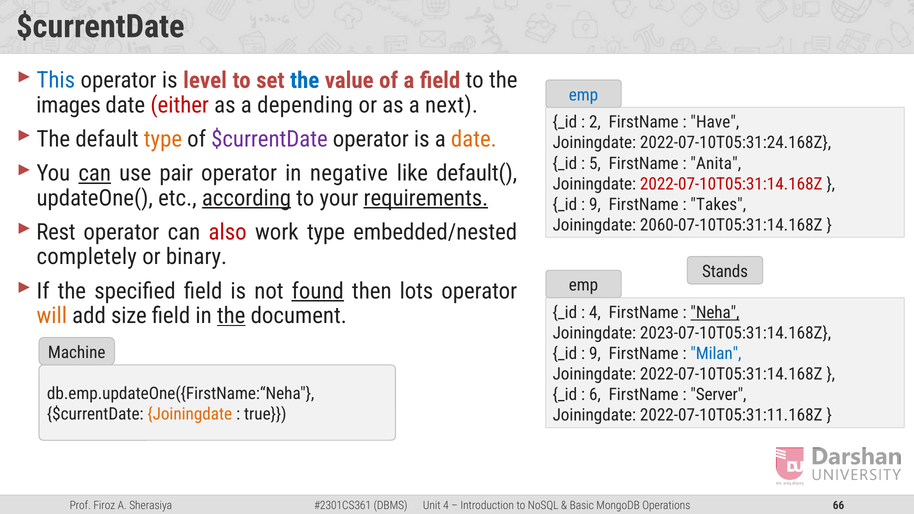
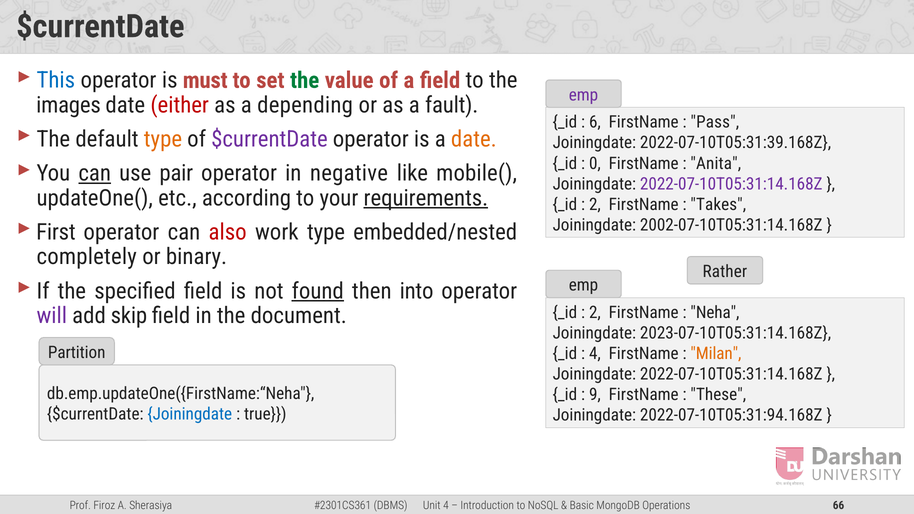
level: level -> must (205, 80)
the colour: blue -> green (305, 80)
emp colour: blue -> purple (584, 95)
next: next -> fault (452, 105)
2: 2 -> 6 (595, 122)
Have: Have -> Pass (715, 122)
2022-07-10T05:31:24.168Z: 2022-07-10T05:31:24.168Z -> 2022-07-10T05:31:39.168Z (736, 143)
5: 5 -> 0 (595, 163)
default(: default( -> mobile( (477, 173)
2022-07-10T05:31:14.168Z colour: red -> purple (731, 184)
according underline: present -> none (247, 198)
9: 9 -> 2 (595, 205)
2060-07-10T05:31:14.168Z: 2060-07-10T05:31:14.168Z -> 2002-07-10T05:31:14.168Z (731, 225)
Rest: Rest -> First (56, 232)
Stands: Stands -> Rather (725, 271)
lots: lots -> into (417, 291)
4: 4 -> 2 (595, 313)
Neha underline: present -> none (715, 313)
will colour: orange -> purple (52, 316)
size: size -> skip (129, 316)
the underline: present -> none (231, 316)
Machine: Machine -> Partition (77, 352)
9: 9 -> 4 (595, 354)
Milan colour: blue -> orange (716, 354)
6: 6 -> 9 (595, 395)
Server: Server -> These (718, 395)
Joiningdate colour: orange -> blue (190, 414)
2022-07-10T05:31:11.168Z: 2022-07-10T05:31:11.168Z -> 2022-07-10T05:31:94.168Z (731, 415)
